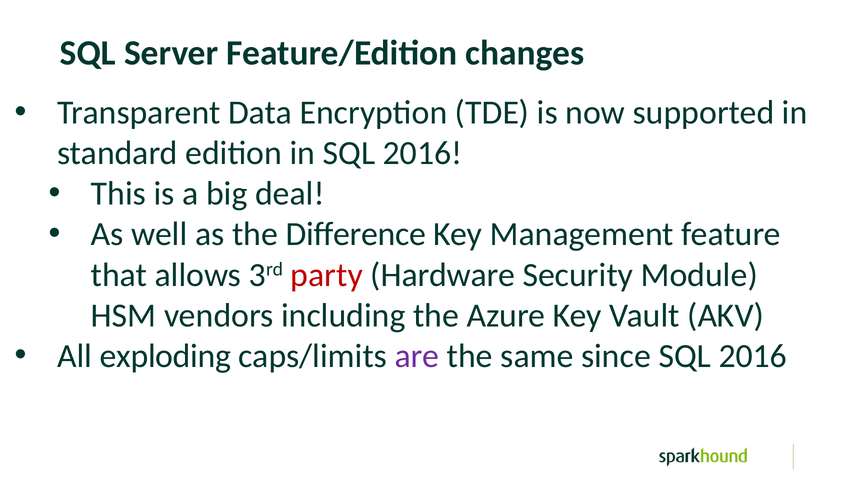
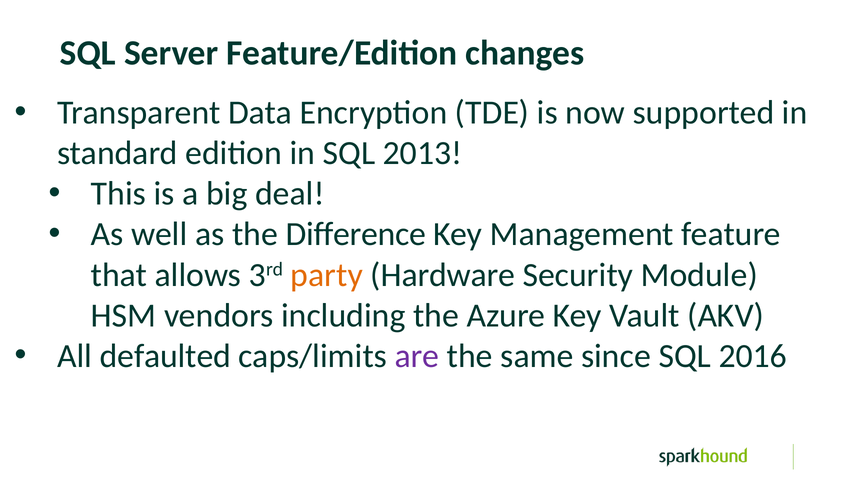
in SQL 2016: 2016 -> 2013 (423, 153)
party colour: red -> orange (327, 275)
exploding: exploding -> defaulted (165, 356)
